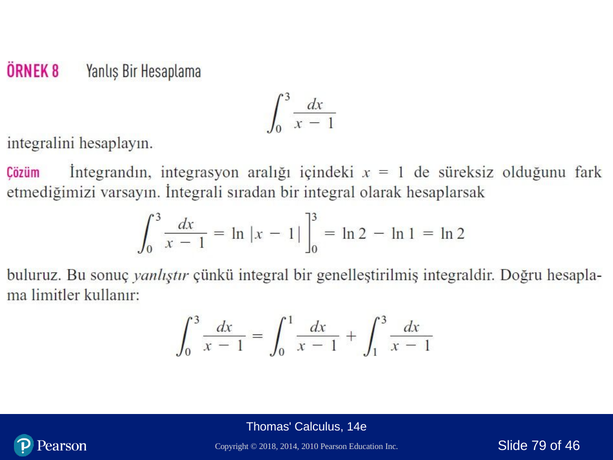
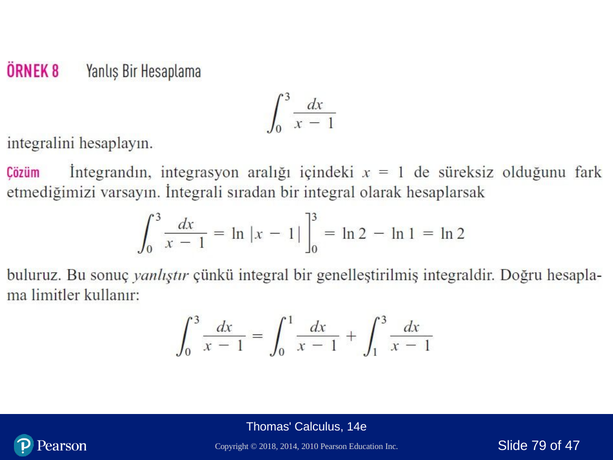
46: 46 -> 47 (573, 446)
